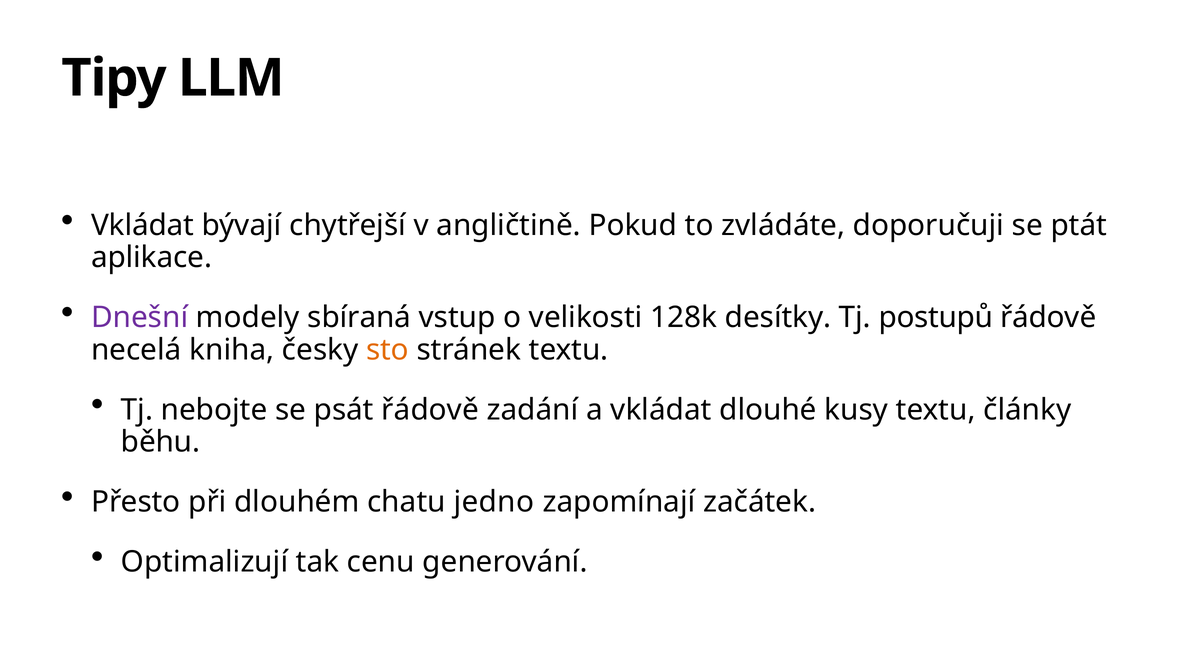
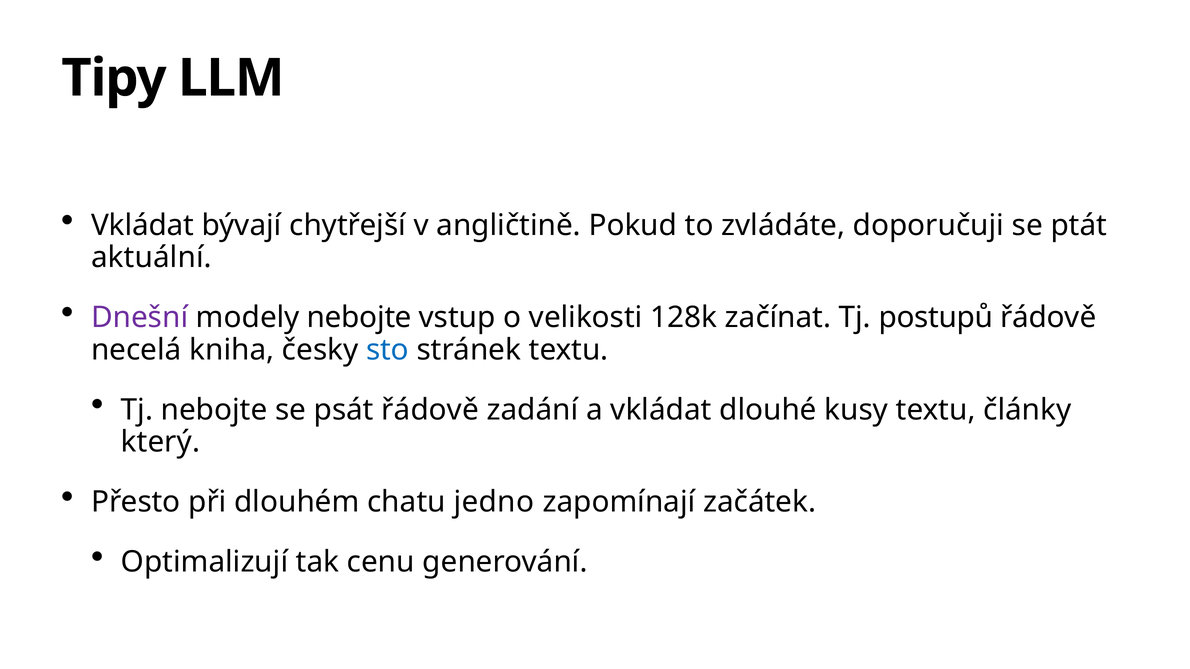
aplikace: aplikace -> aktuální (151, 258)
modely sbíraná: sbíraná -> nebojte (359, 318)
desítky: desítky -> začínat (778, 318)
sto colour: orange -> blue (388, 350)
běhu: běhu -> který (160, 442)
